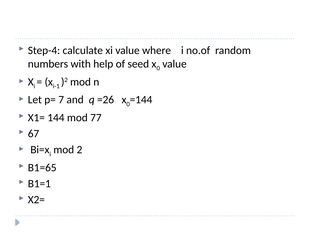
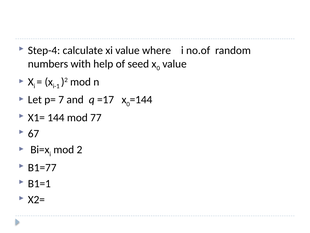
=26: =26 -> =17 (106, 100)
B1=65: B1=65 -> B1=77 (42, 167)
